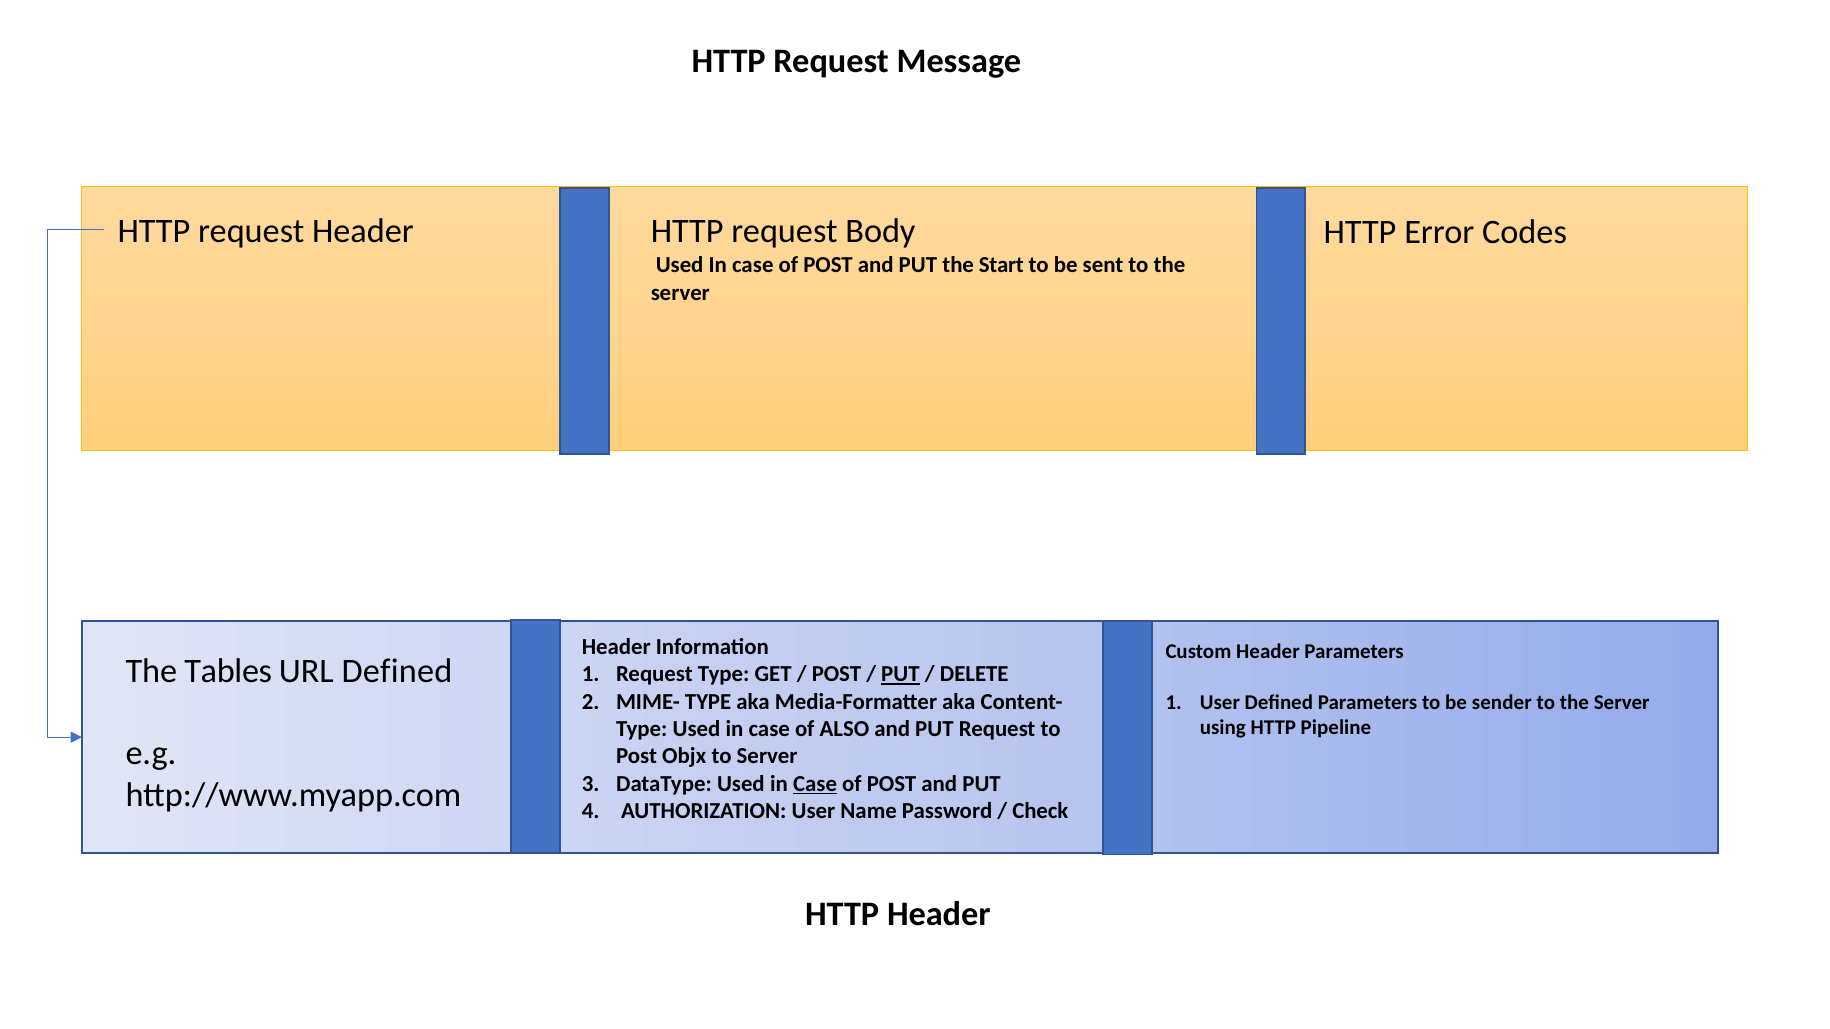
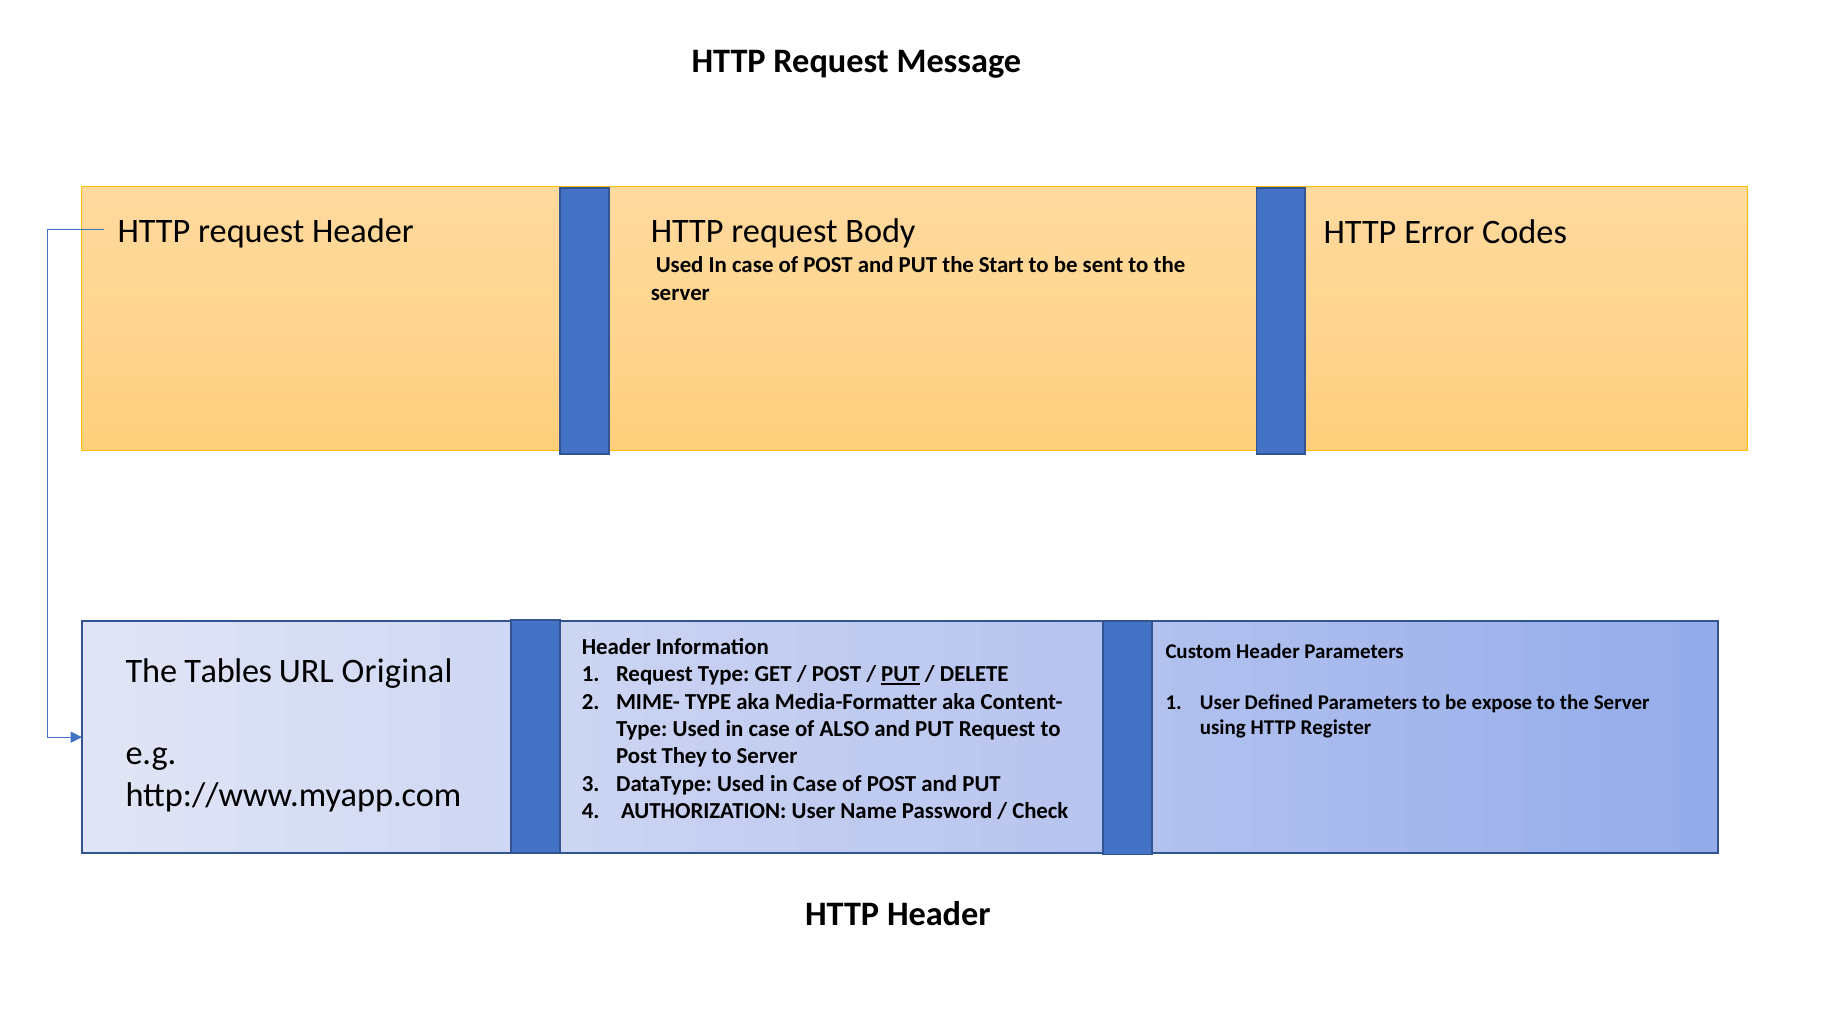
URL Defined: Defined -> Original (397, 672)
sender: sender -> expose (1502, 703)
Pipeline: Pipeline -> Register (1336, 728)
Objx: Objx -> They (684, 757)
Case underline: present -> none (815, 784)
